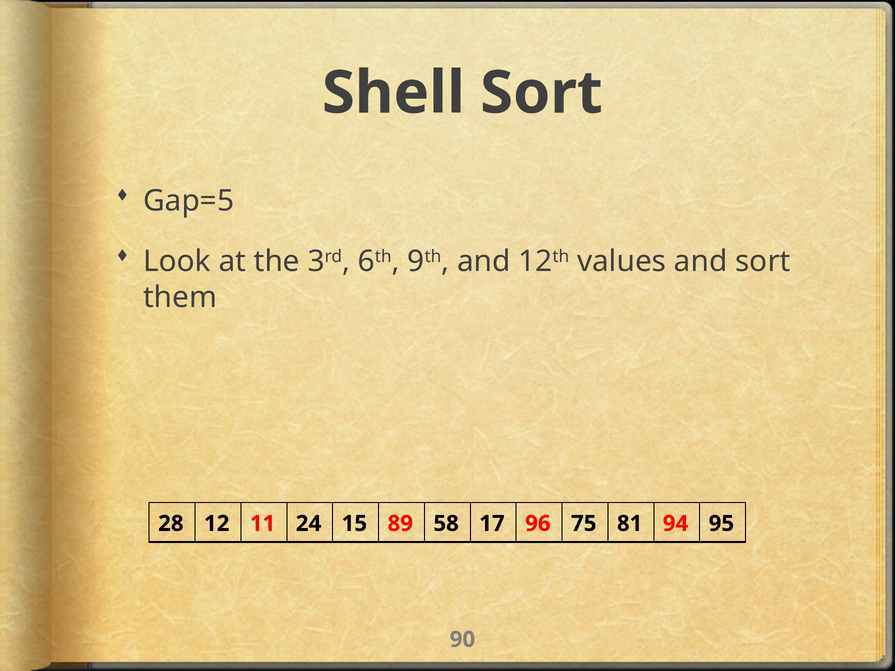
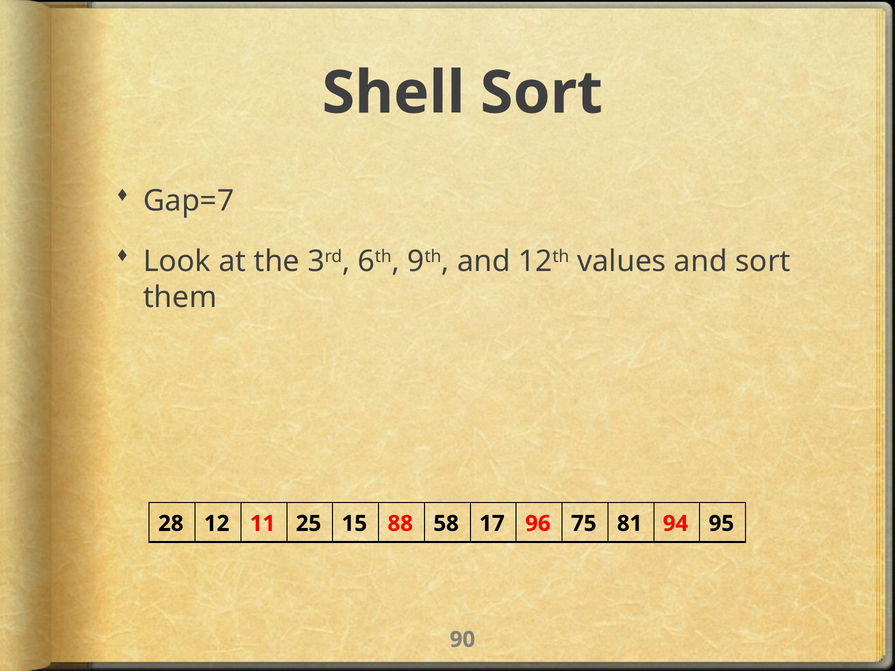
Gap=5: Gap=5 -> Gap=7 (189, 201)
24: 24 -> 25 (309, 524)
89: 89 -> 88 (400, 524)
